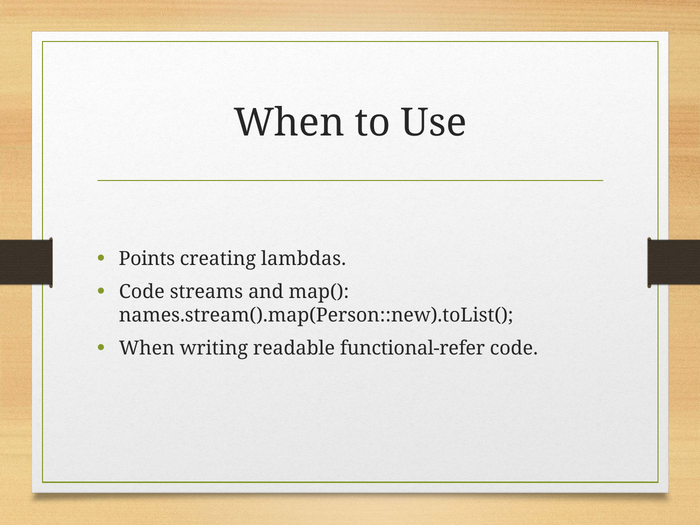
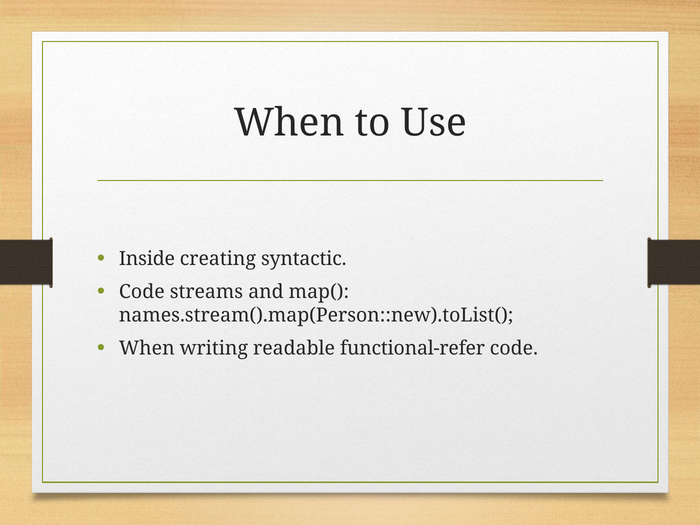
Points: Points -> Inside (147, 259)
lambdas: lambdas -> syntactic (304, 259)
